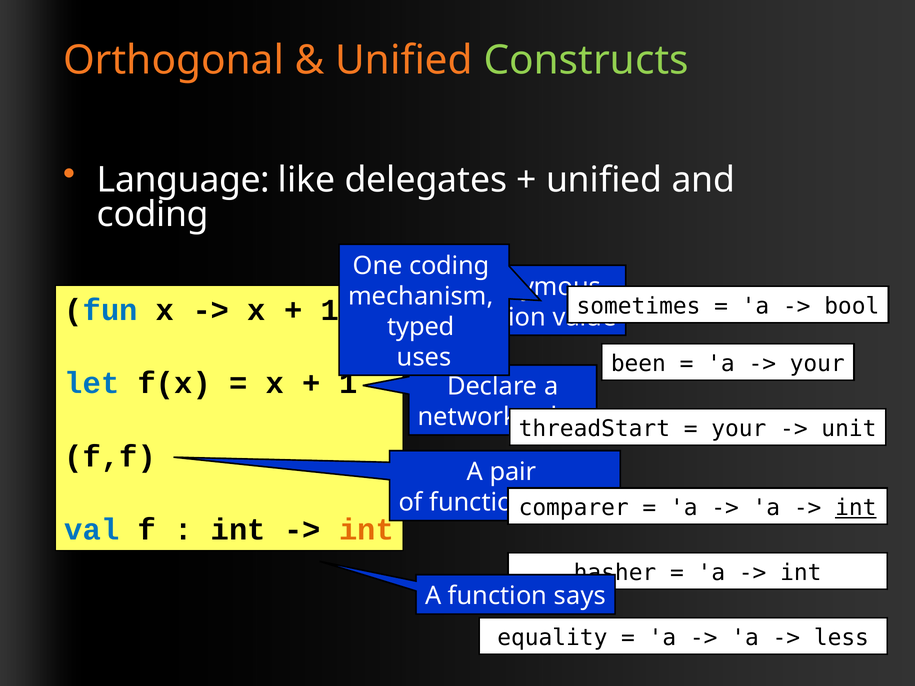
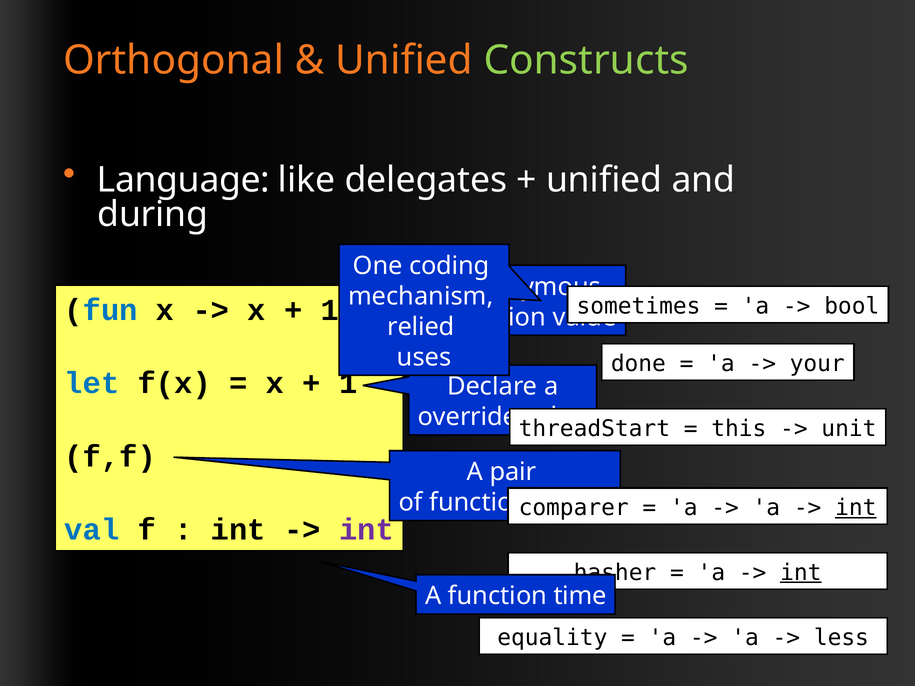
coding: coding -> during (153, 214)
typed: typed -> relied (421, 327)
been: been -> done (638, 364)
network: network -> override (467, 417)
your: your -> this (739, 429)
int colour: orange -> purple (366, 530)
int underline: none -> present (801, 573)
says: says -> time (580, 596)
